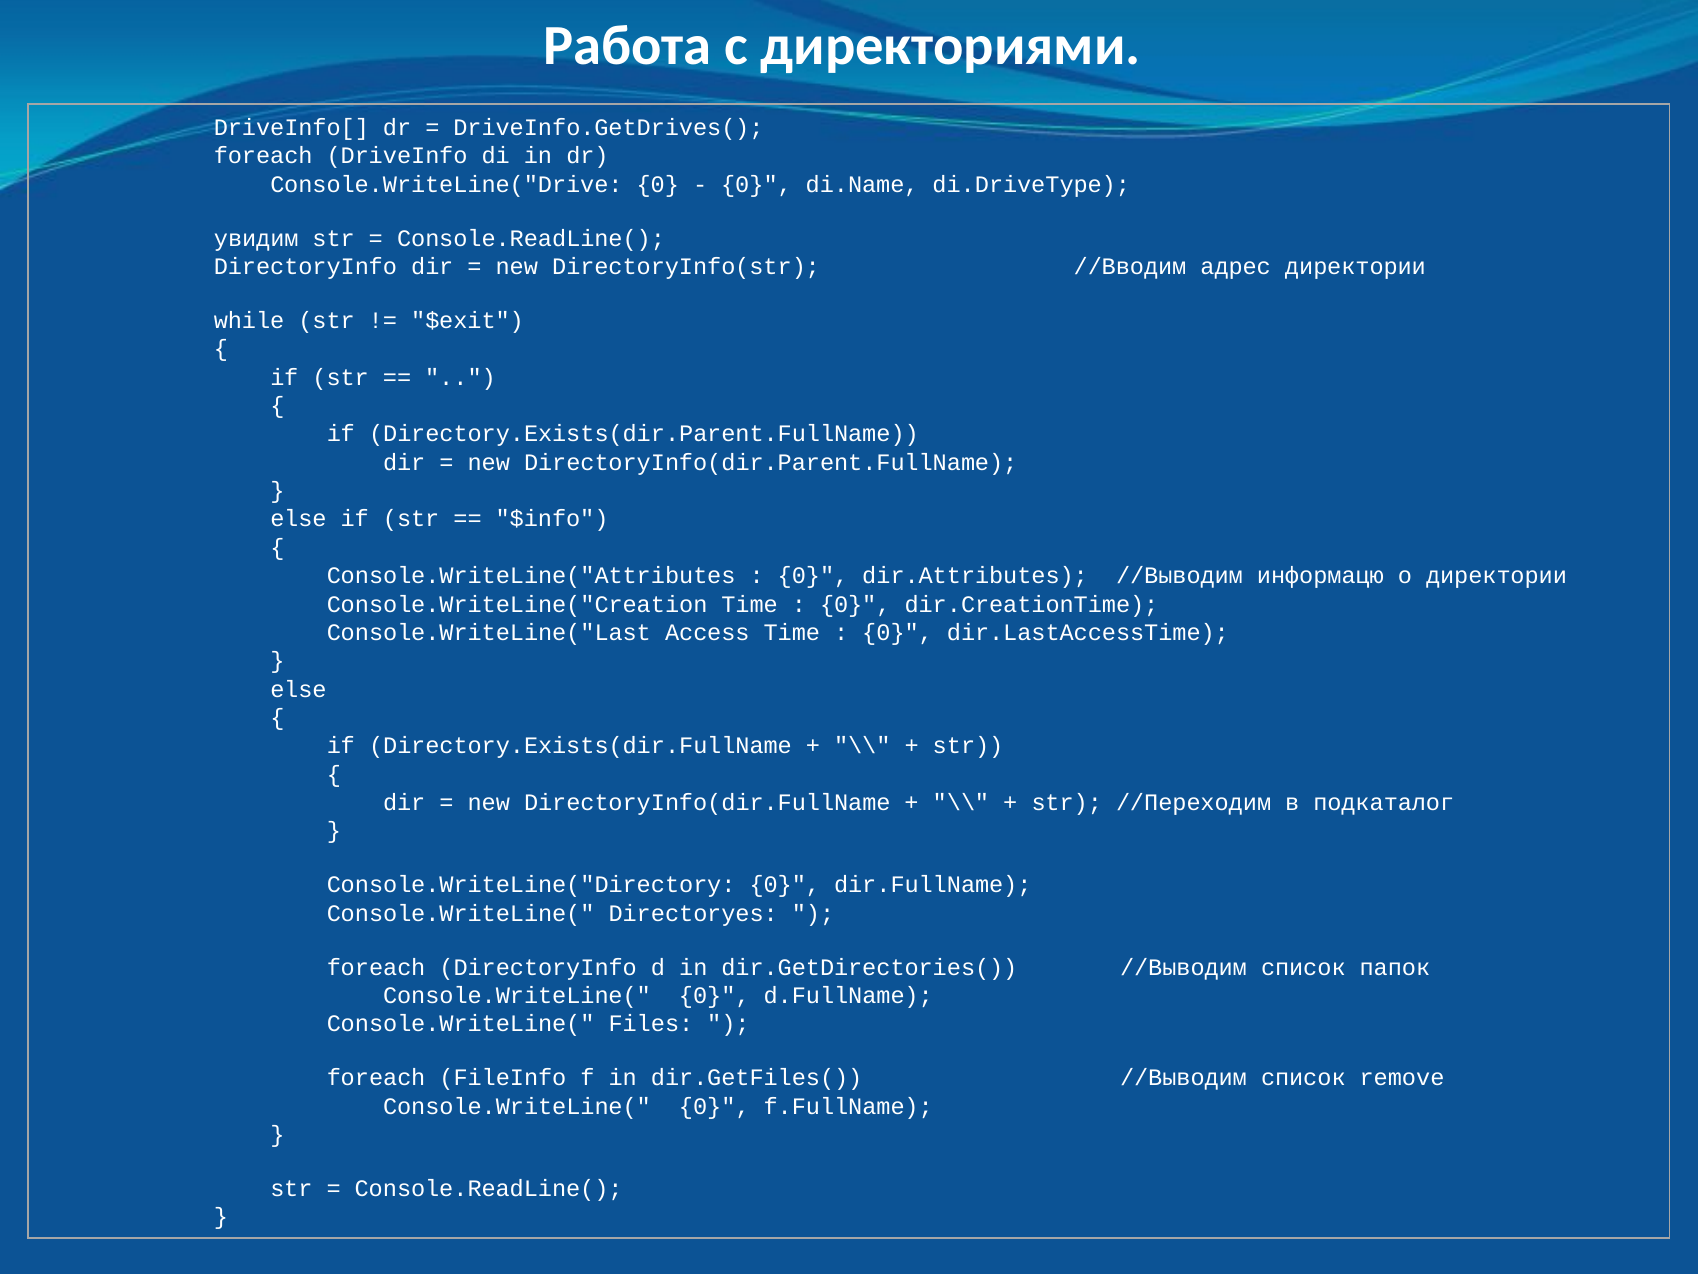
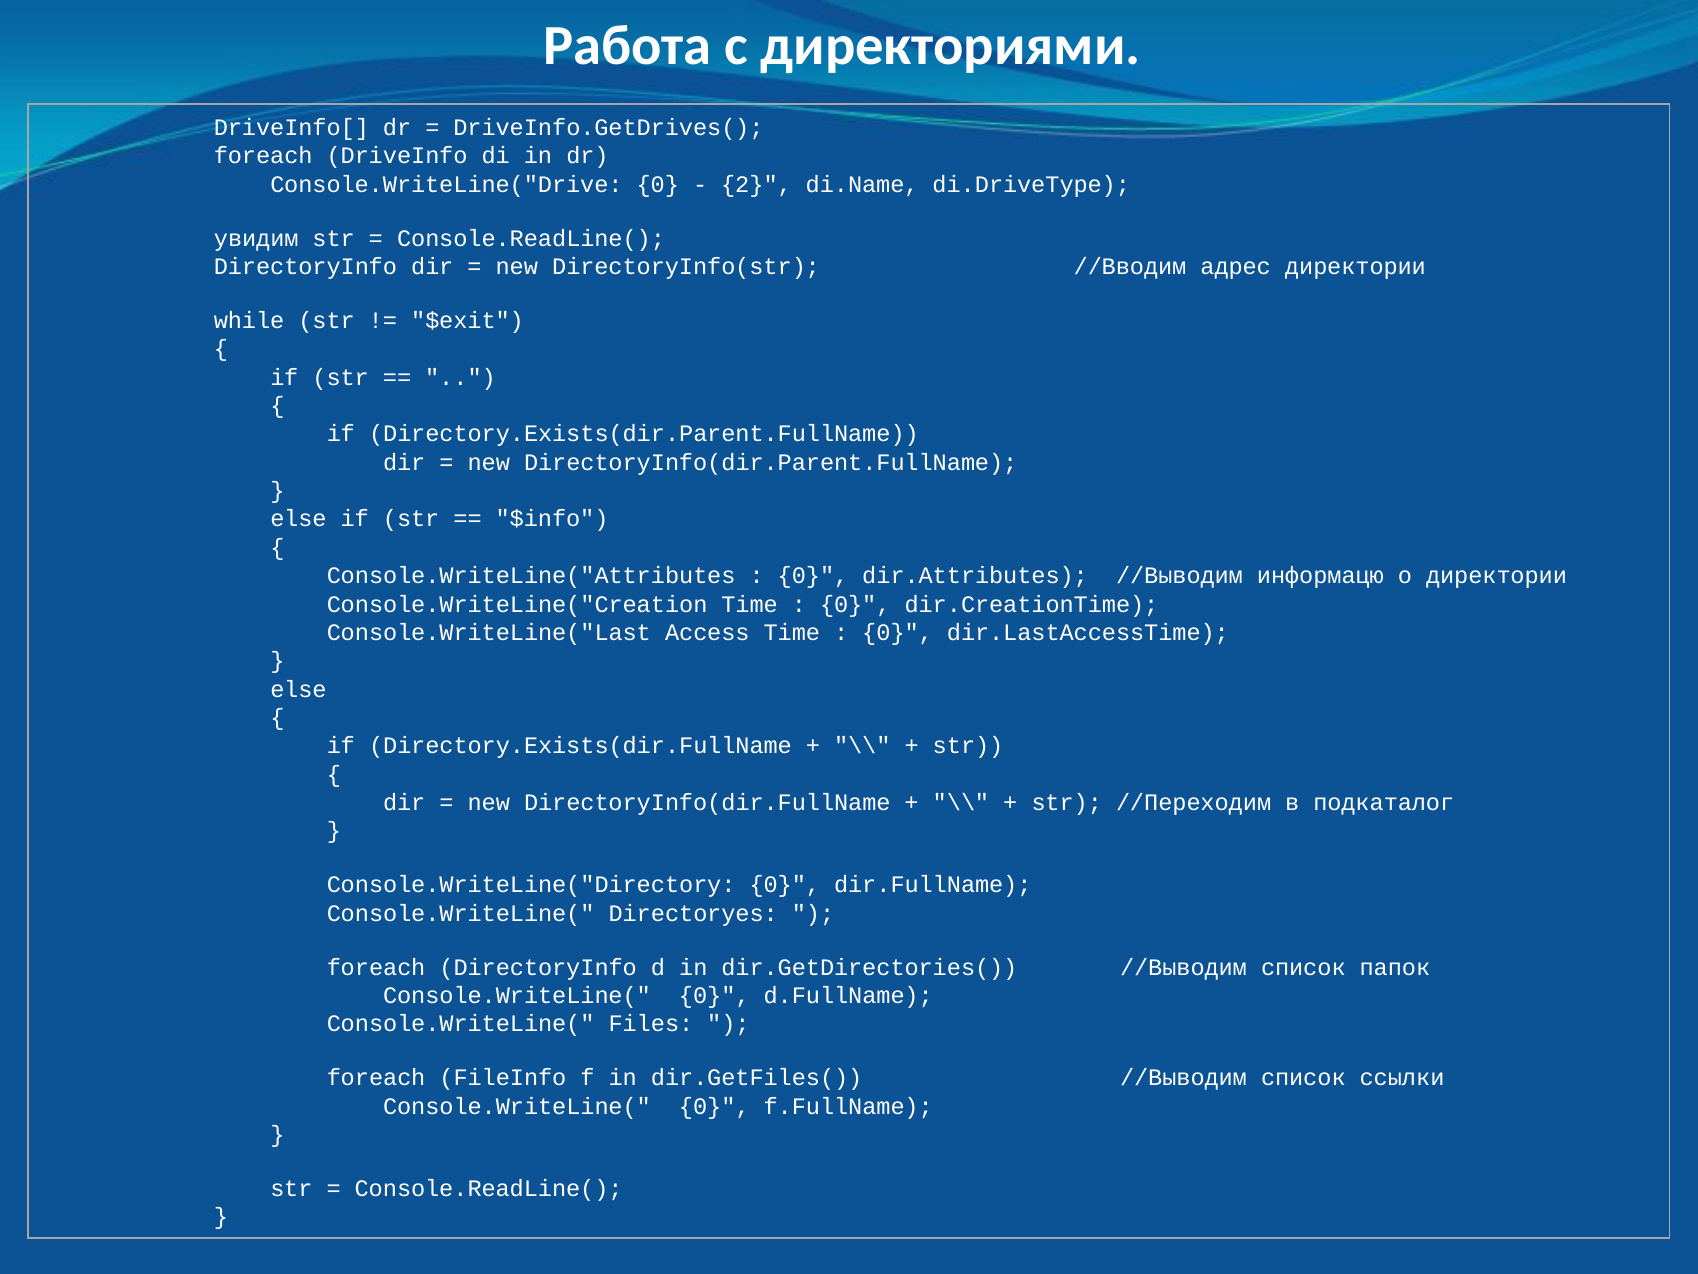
0: 0 -> 2 (756, 184)
remove: remove -> ссылки (1402, 1077)
